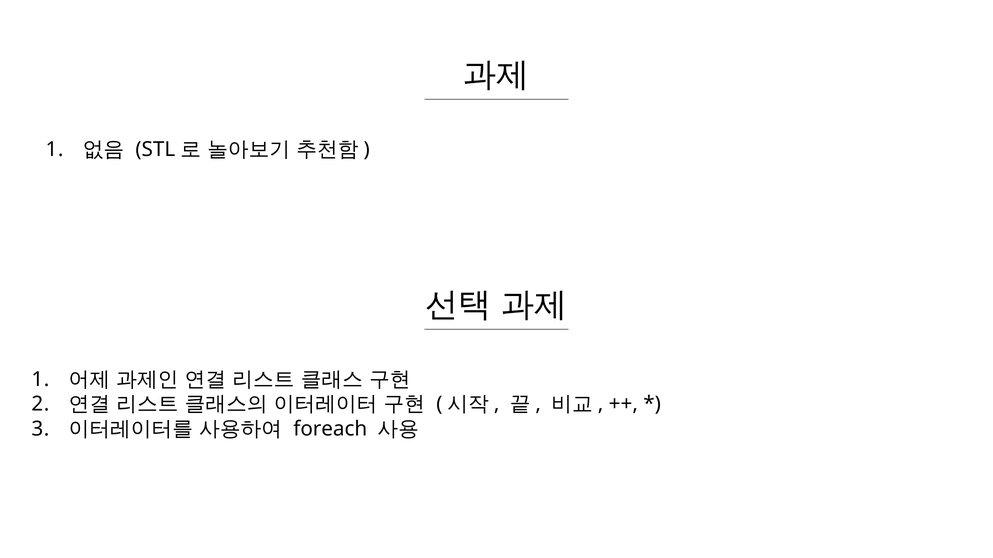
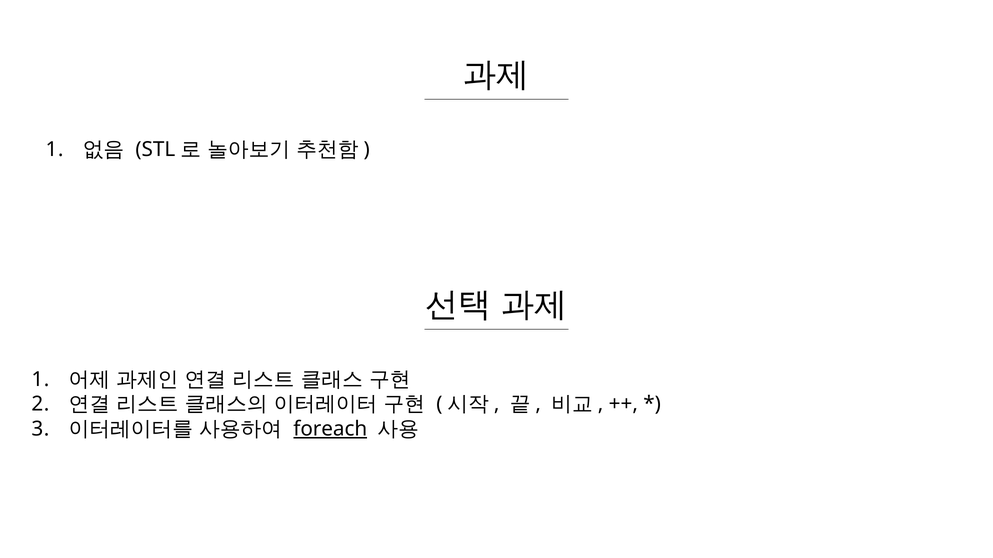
foreach underline: none -> present (330, 429)
